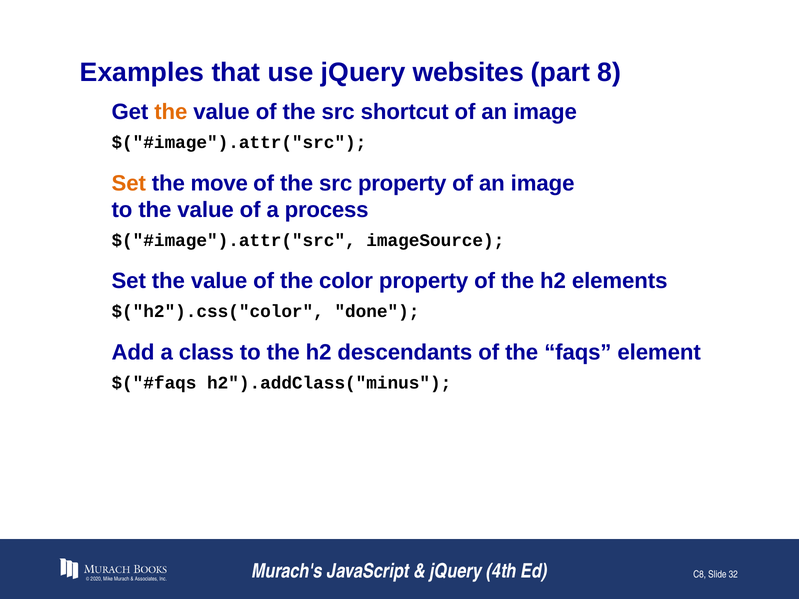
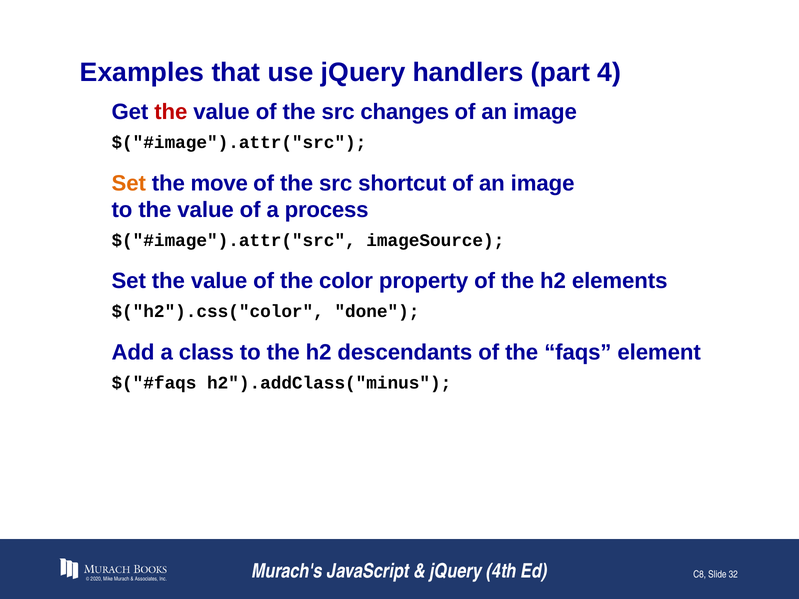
websites: websites -> handlers (468, 73)
8: 8 -> 4 (609, 73)
the colour: orange -> red (171, 112)
shortcut: shortcut -> changes (405, 112)
src property: property -> shortcut (402, 183)
